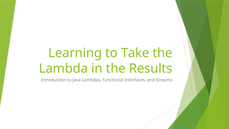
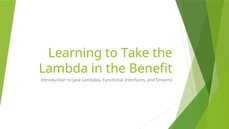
Results: Results -> Benefit (151, 68)
